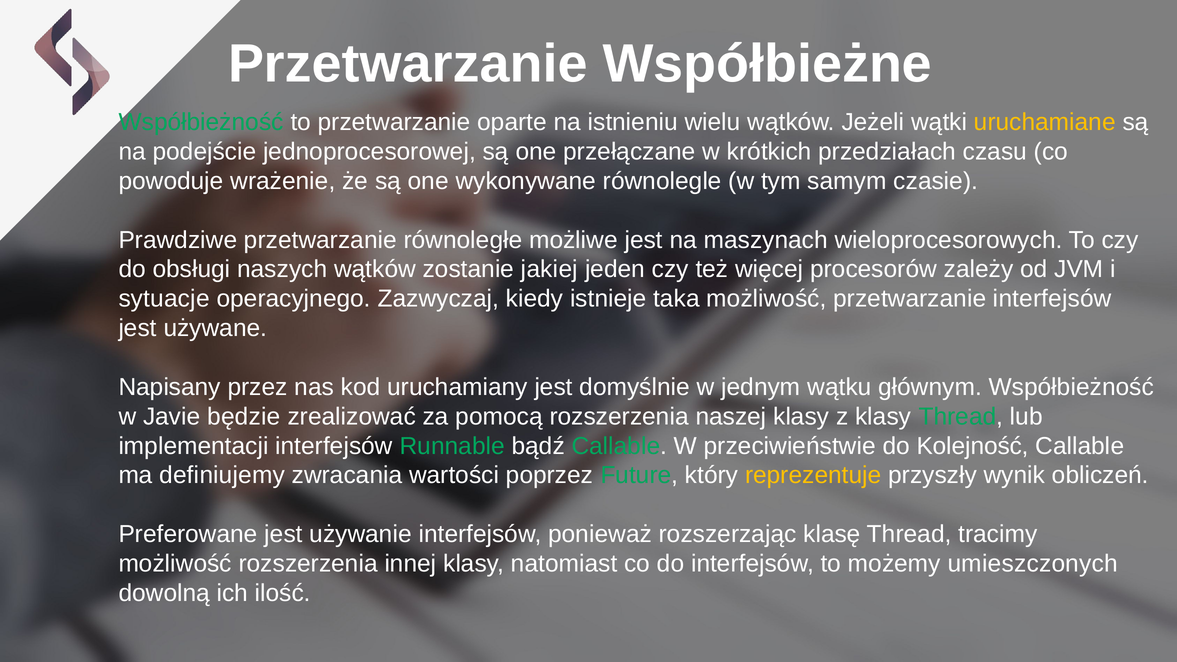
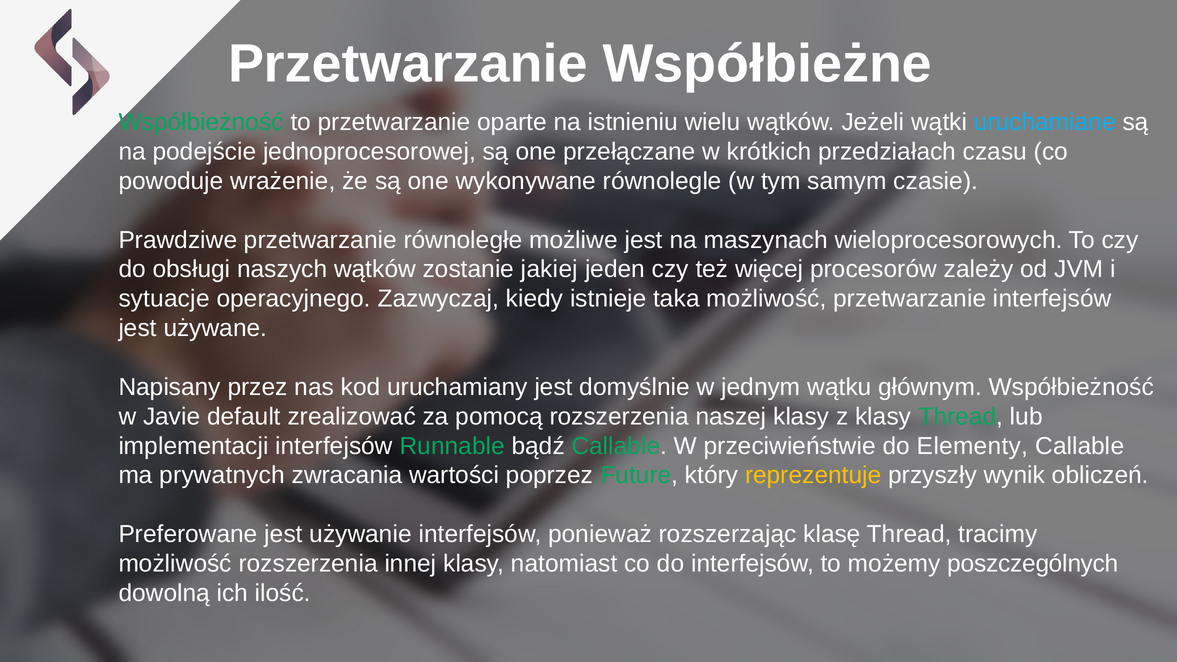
uruchamiane colour: yellow -> light blue (1045, 122)
będzie: będzie -> default (244, 417)
Kolejność: Kolejność -> Elementy (972, 446)
definiujemy: definiujemy -> prywatnych (222, 475)
umieszczonych: umieszczonych -> poszczególnych (1033, 564)
